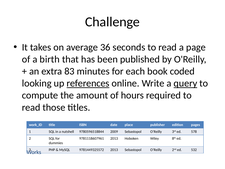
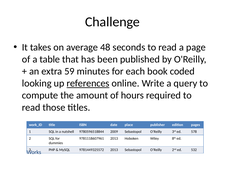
36: 36 -> 48 (105, 47)
birth: birth -> table (50, 59)
83: 83 -> 59 (69, 71)
query underline: present -> none (185, 83)
